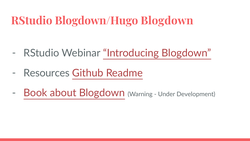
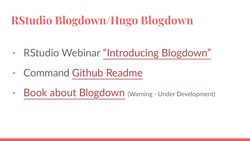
Resources: Resources -> Command (47, 73)
